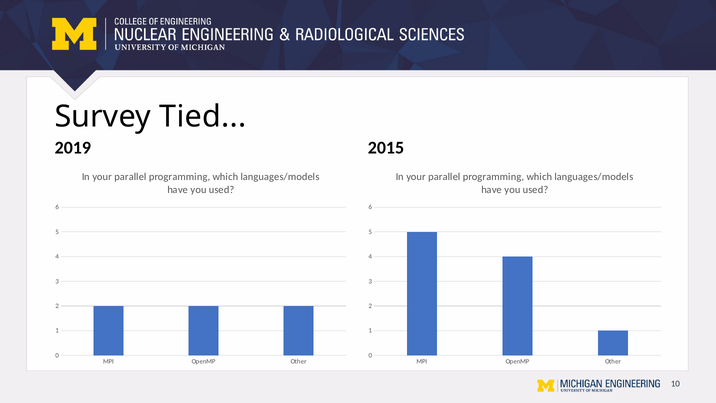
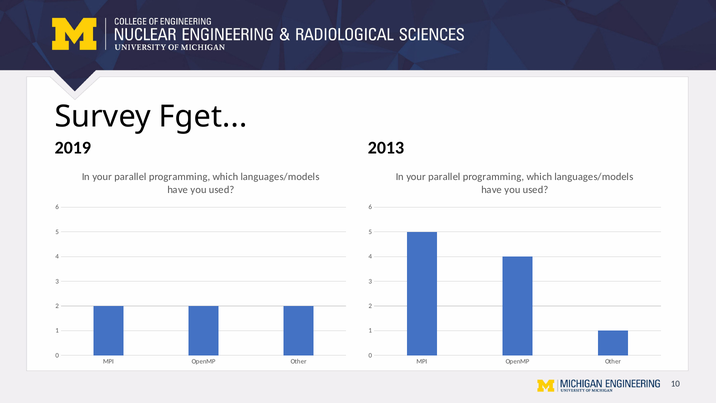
Tied: Tied -> Fget (203, 117)
2015: 2015 -> 2013 (386, 148)
